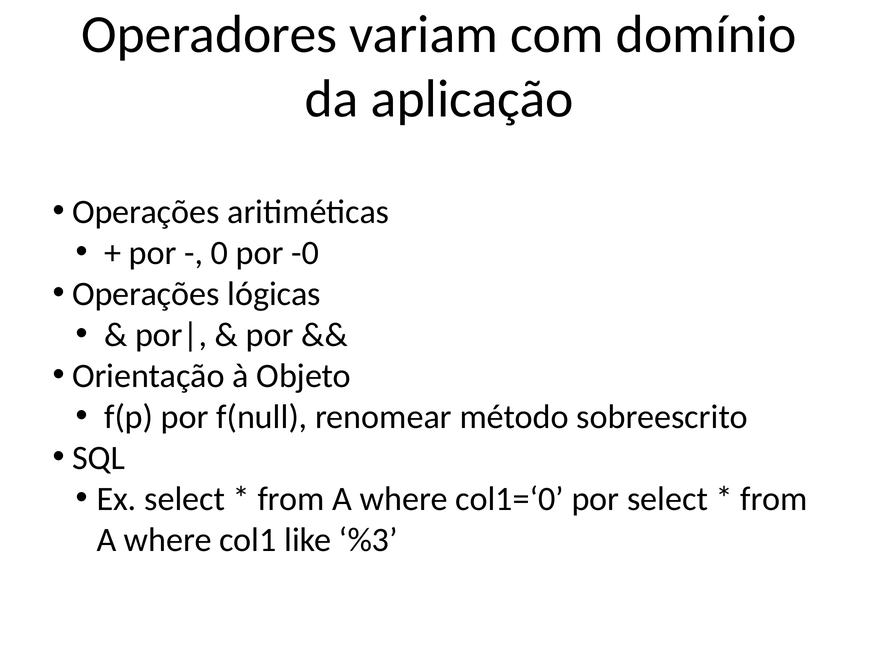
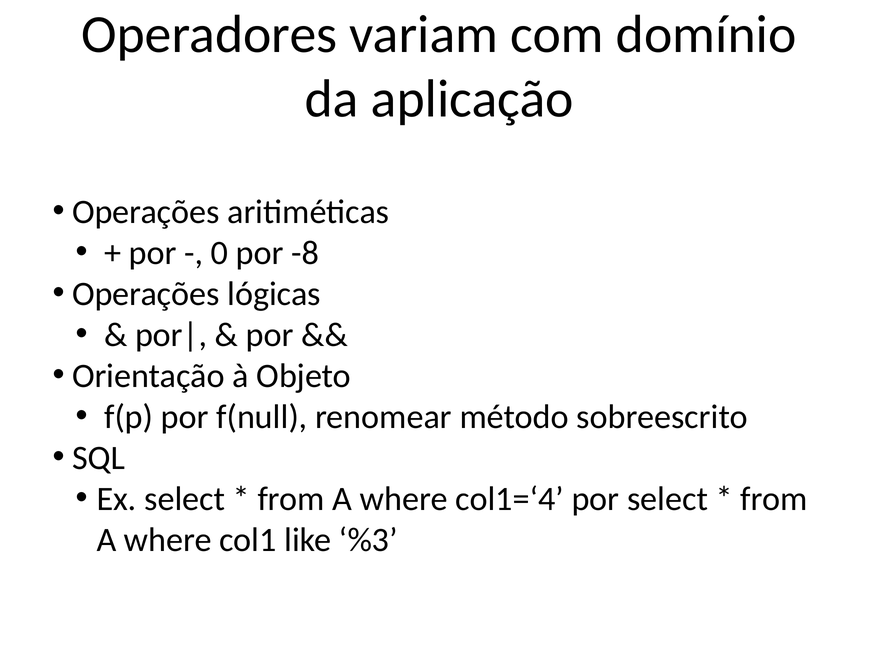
-0: -0 -> -8 (305, 253)
col1=‘0: col1=‘0 -> col1=‘4 (510, 499)
